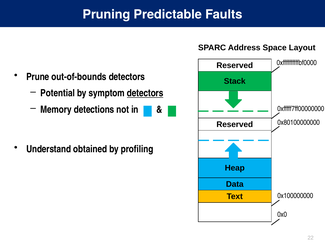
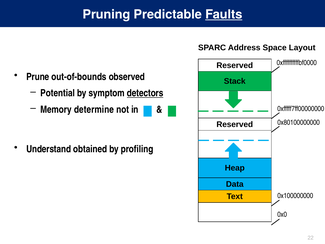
Faults underline: none -> present (224, 14)
out-of-bounds detectors: detectors -> observed (127, 77)
detections: detections -> determine (94, 109)
